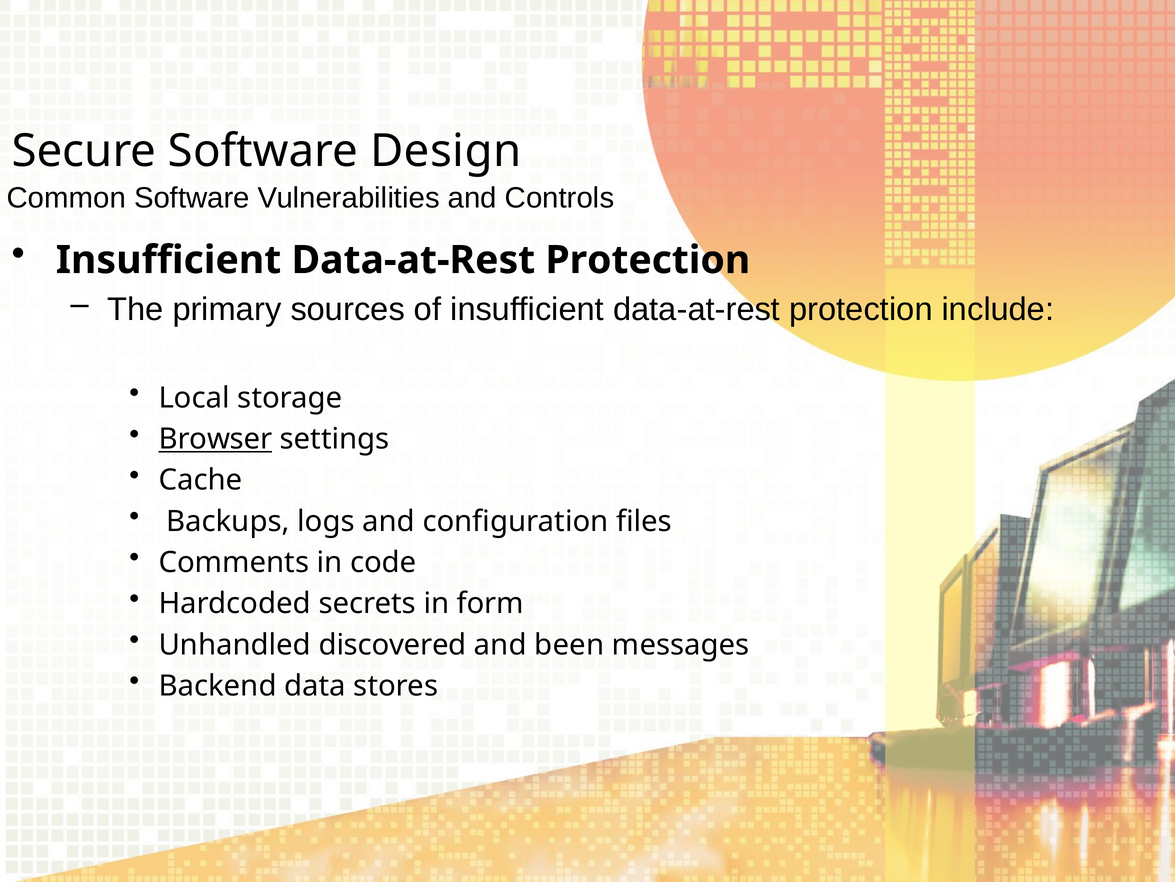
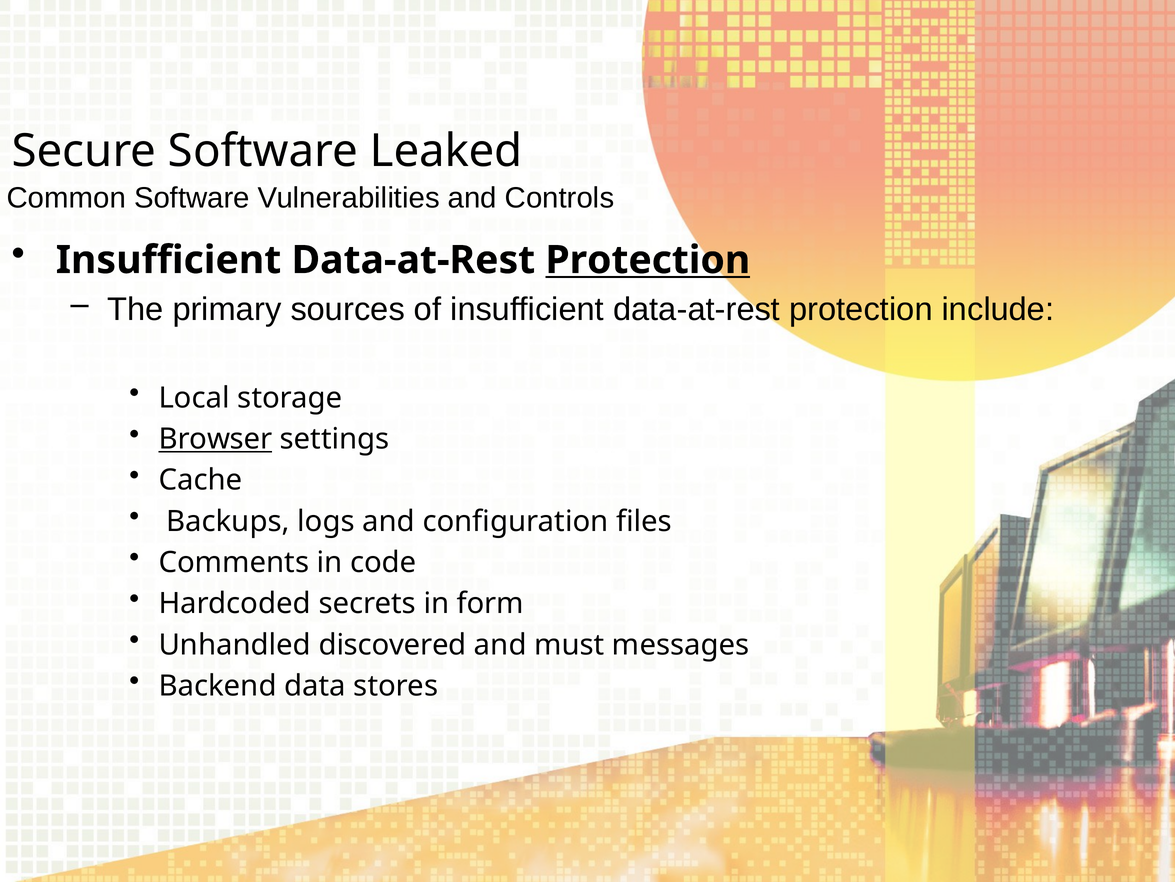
Design: Design -> Leaked (446, 151)
Protection underline: none -> present (648, 260)
been: been -> must (569, 644)
